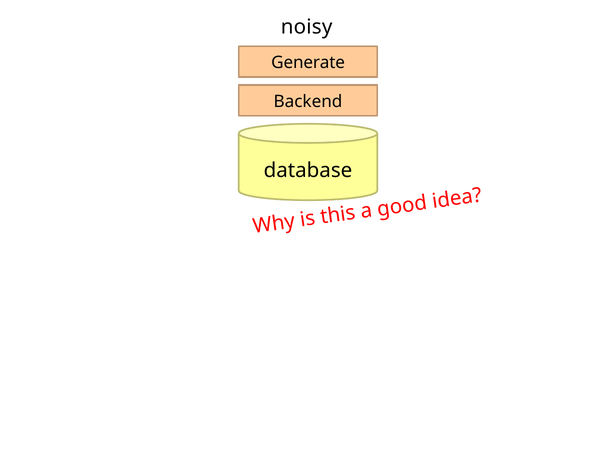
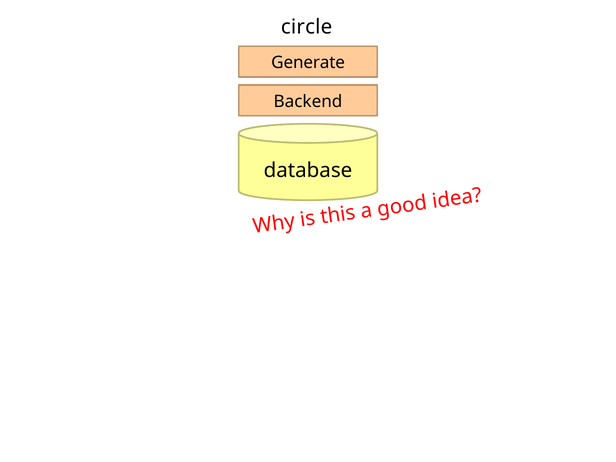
noisy: noisy -> circle (307, 27)
